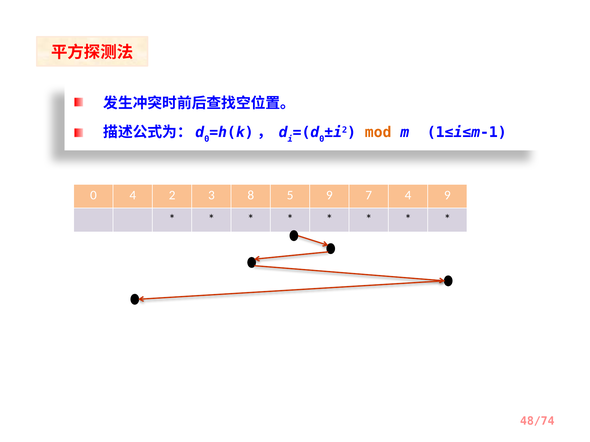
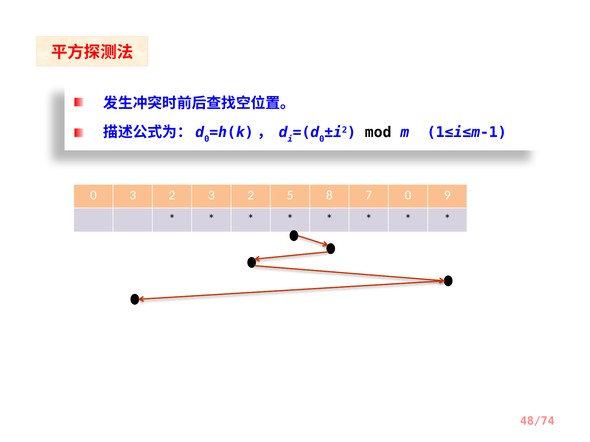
mod colour: orange -> black (378, 133)
0 4: 4 -> 3 (133, 195)
2 3 8: 8 -> 2 (251, 195)
5 9: 9 -> 8 (329, 195)
7 4: 4 -> 0 (408, 195)
